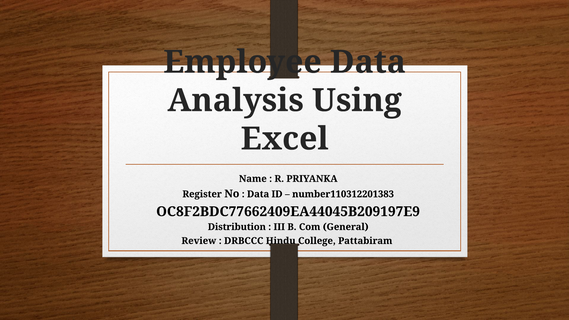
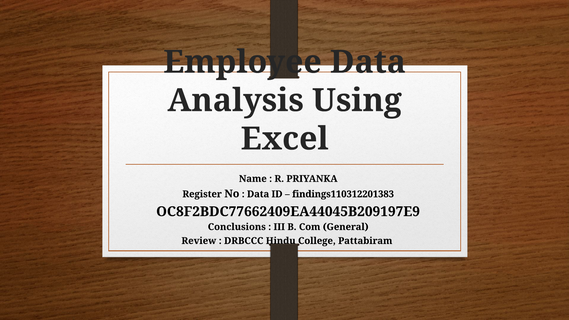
number110312201383: number110312201383 -> findings110312201383 (343, 194)
Distribution: Distribution -> Conclusions (237, 227)
